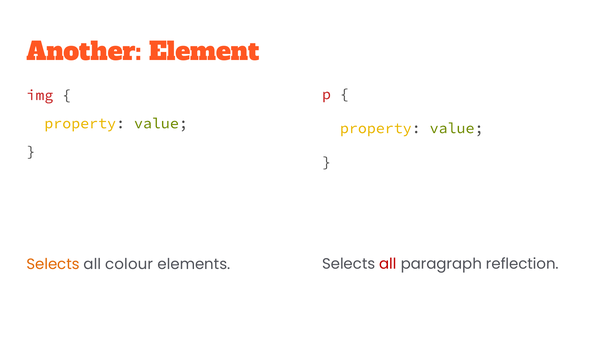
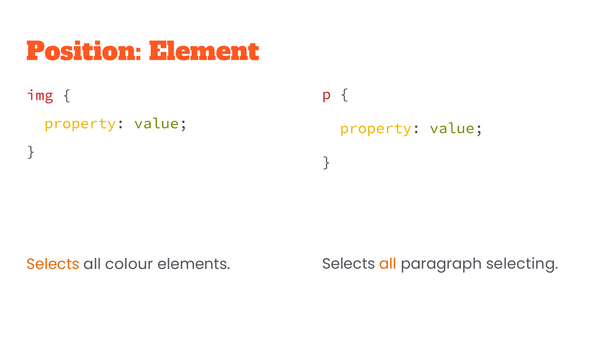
Another: Another -> Position (84, 52)
all colour: red -> orange (388, 264)
reflection: reflection -> selecting (522, 264)
